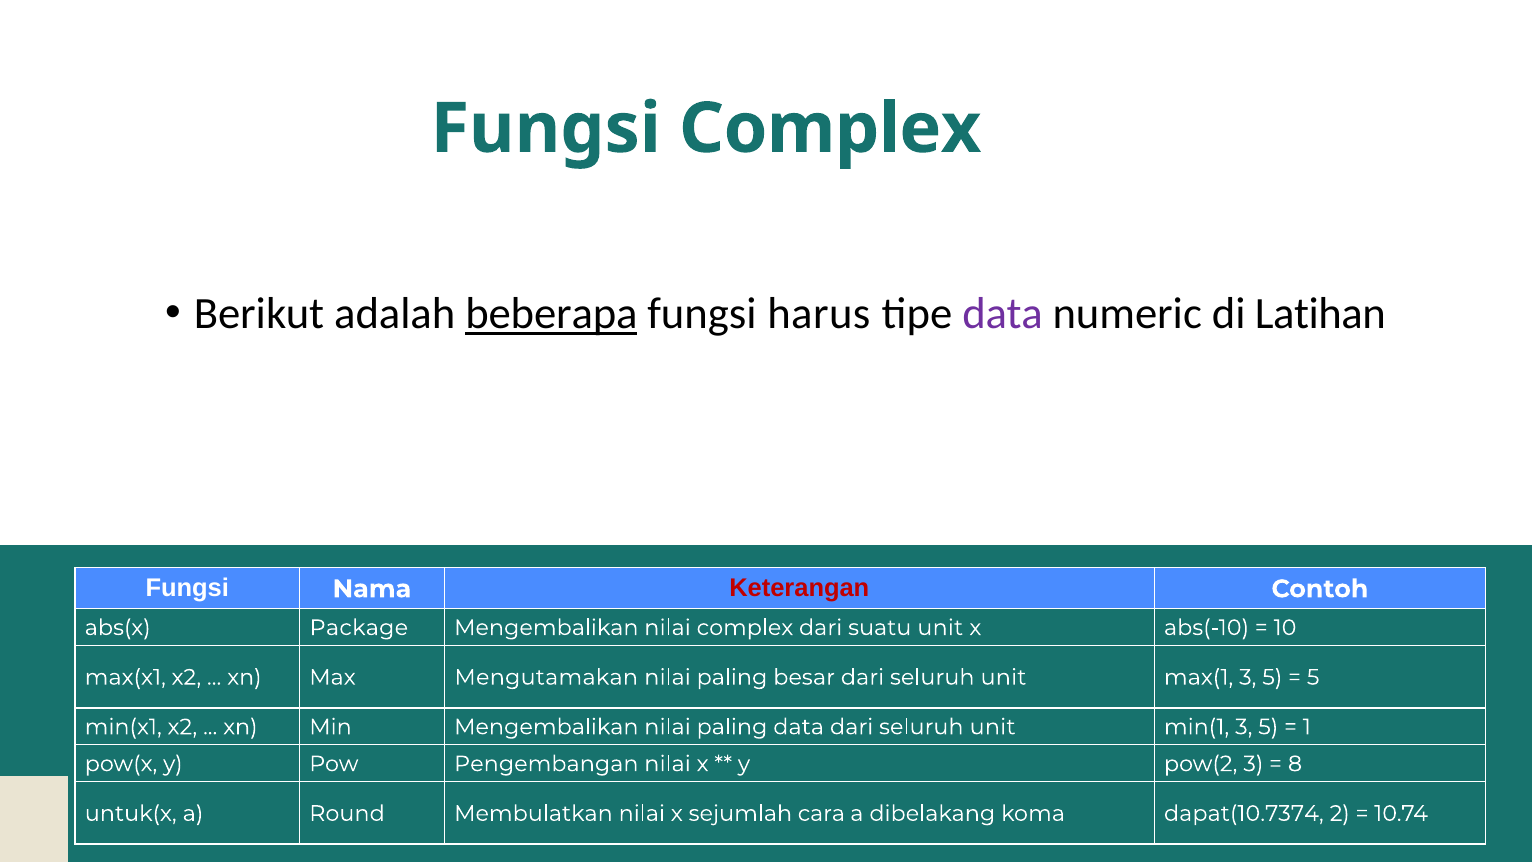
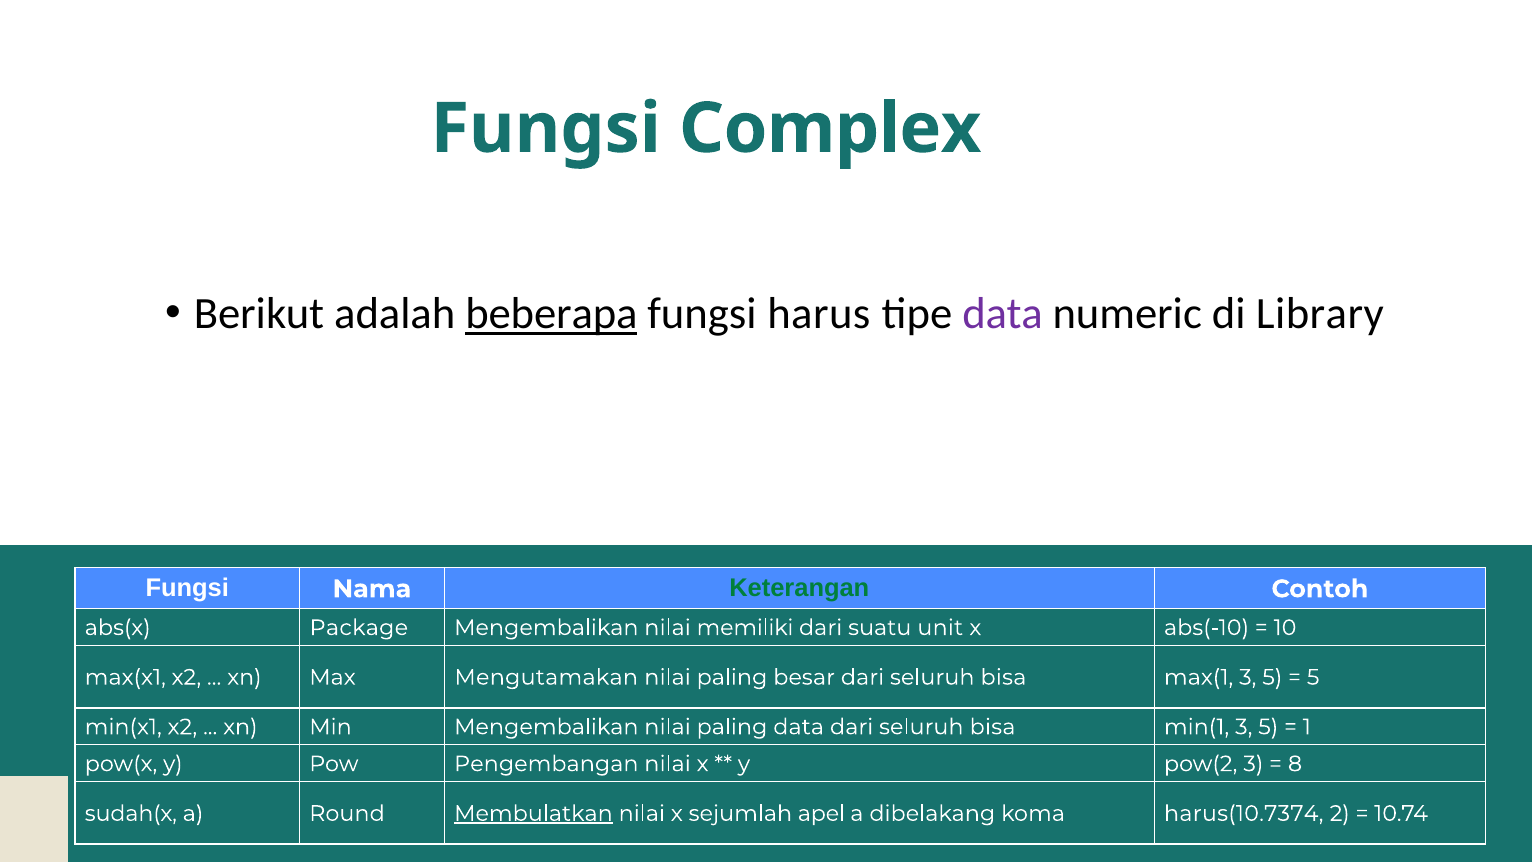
Latihan: Latihan -> Library (1320, 314)
Keterangan colour: red -> green (799, 588)
nilai complex: complex -> memiliki (745, 627)
besar dari seluruh unit: unit -> bisa (1003, 677)
unit: unit -> bisa (993, 727)
untuk(x: untuk(x -> sudah(x (131, 813)
Membulatkan underline: none -> present (533, 813)
cara: cara -> apel (821, 813)
dapat(10.7374: dapat(10.7374 -> harus(10.7374 (1244, 813)
